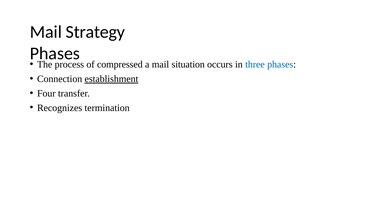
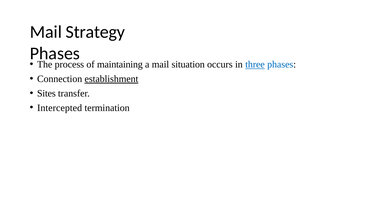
compressed: compressed -> maintaining (120, 64)
three underline: none -> present (255, 64)
Four: Four -> Sites (46, 93)
Recognizes: Recognizes -> Intercepted (60, 108)
